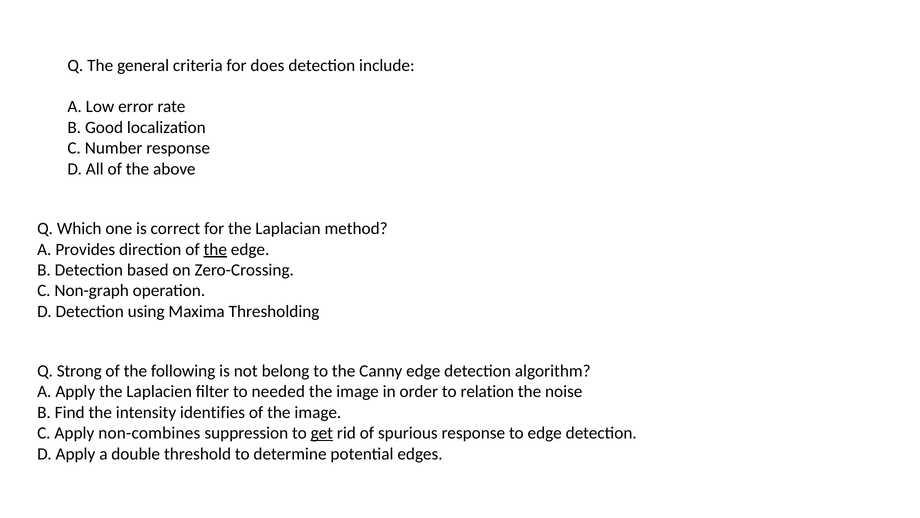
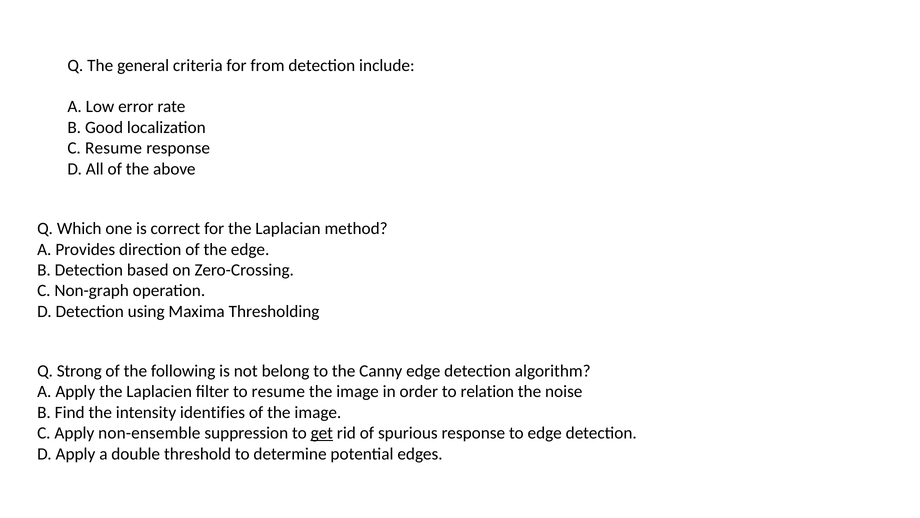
does: does -> from (267, 65)
C Number: Number -> Resume (114, 148)
the underline: present -> none (215, 249)
to needed: needed -> resume (278, 391)
non-combines: non-combines -> non-ensemble (149, 433)
